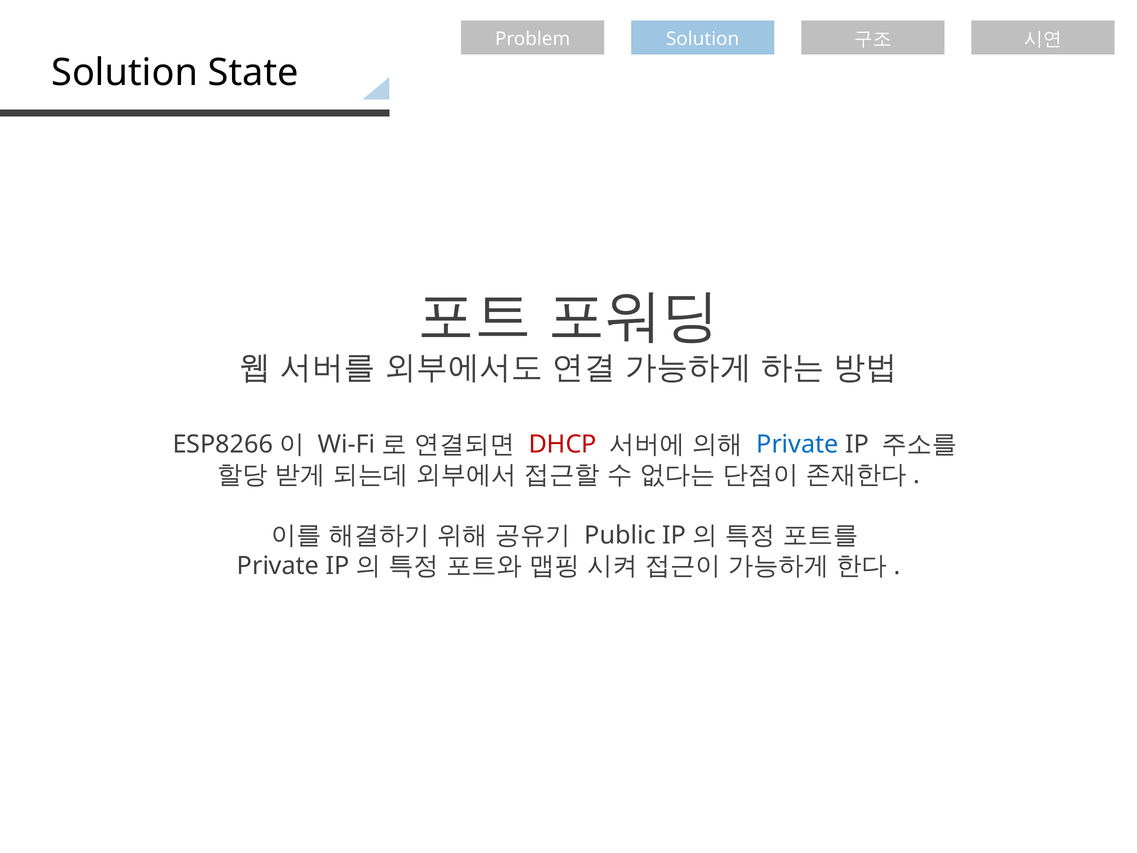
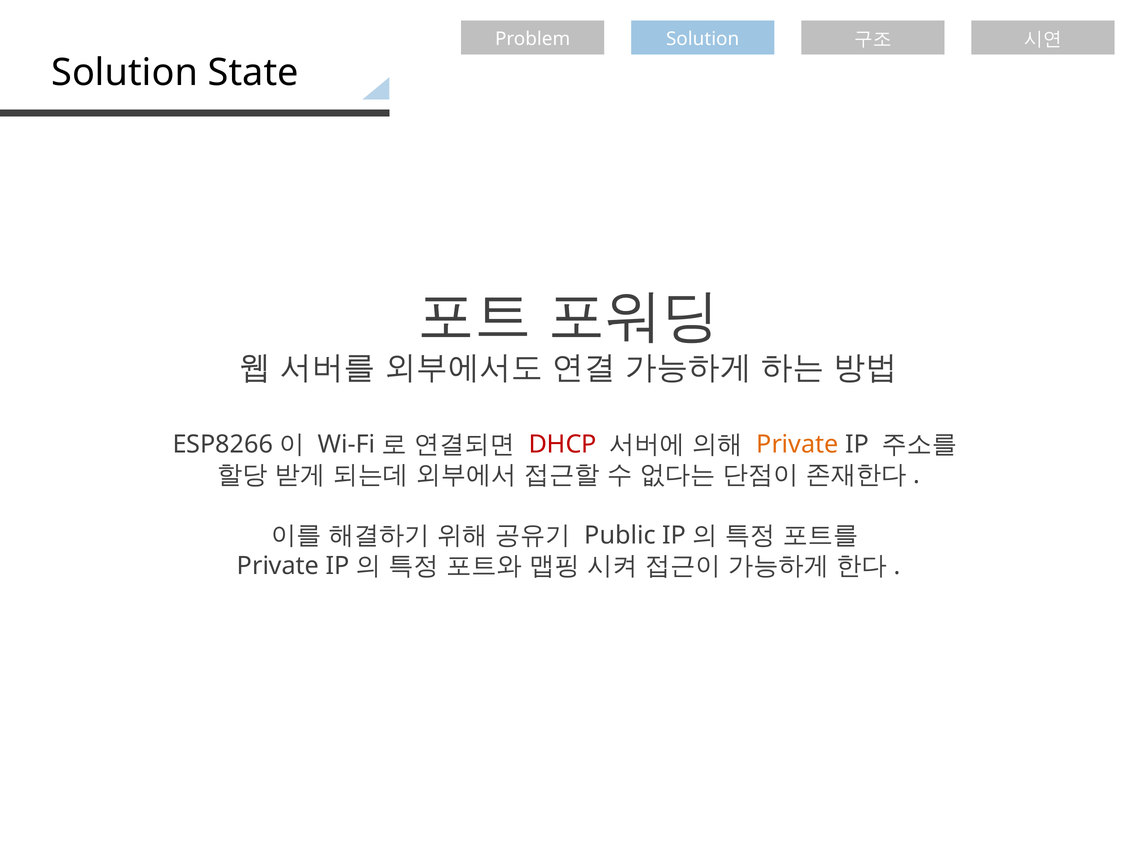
Private colour: blue -> orange (797, 444)
